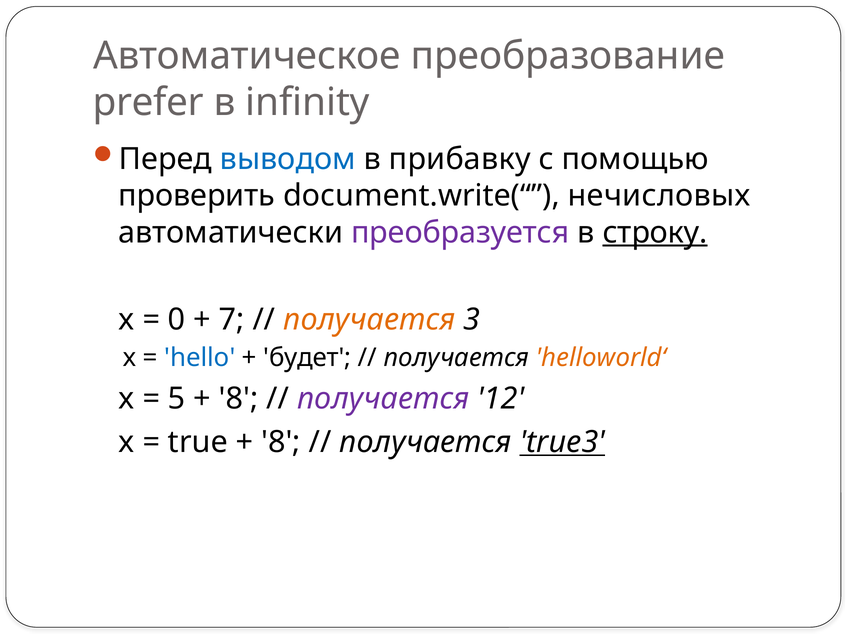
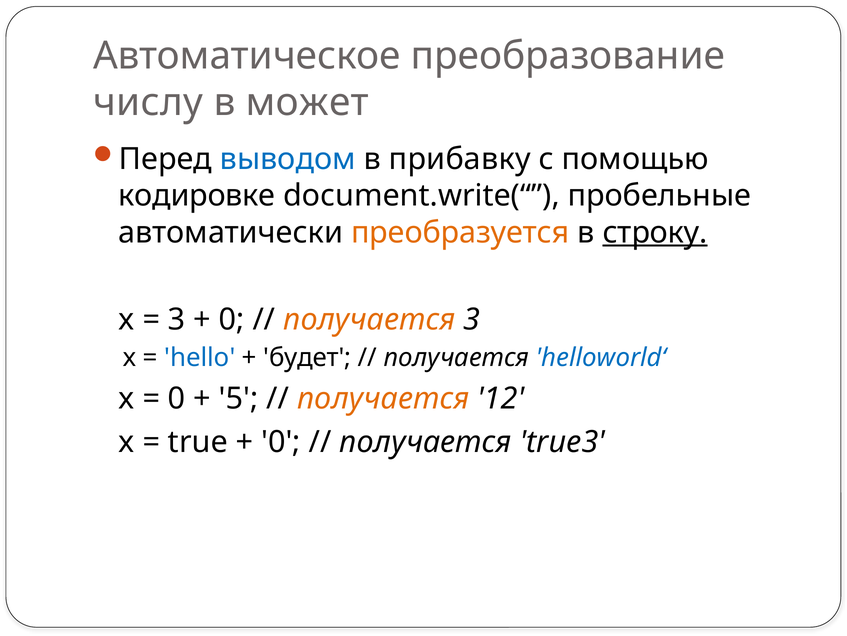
prefer: prefer -> числу (148, 102)
infinity: infinity -> может (307, 102)
проверить: проверить -> кодировке (197, 195)
нечисловых: нечисловых -> пробельные (659, 195)
преобразуется colour: purple -> orange (460, 232)
0: 0 -> 3 (177, 319)
7: 7 -> 0 (232, 319)
helloworld‘ colour: orange -> blue (601, 357)
5: 5 -> 0 (177, 398)
8: 8 -> 5 (239, 398)
получается colour: purple -> orange (383, 398)
8: 8 -> 0 (281, 442)
true3 underline: present -> none (562, 442)
